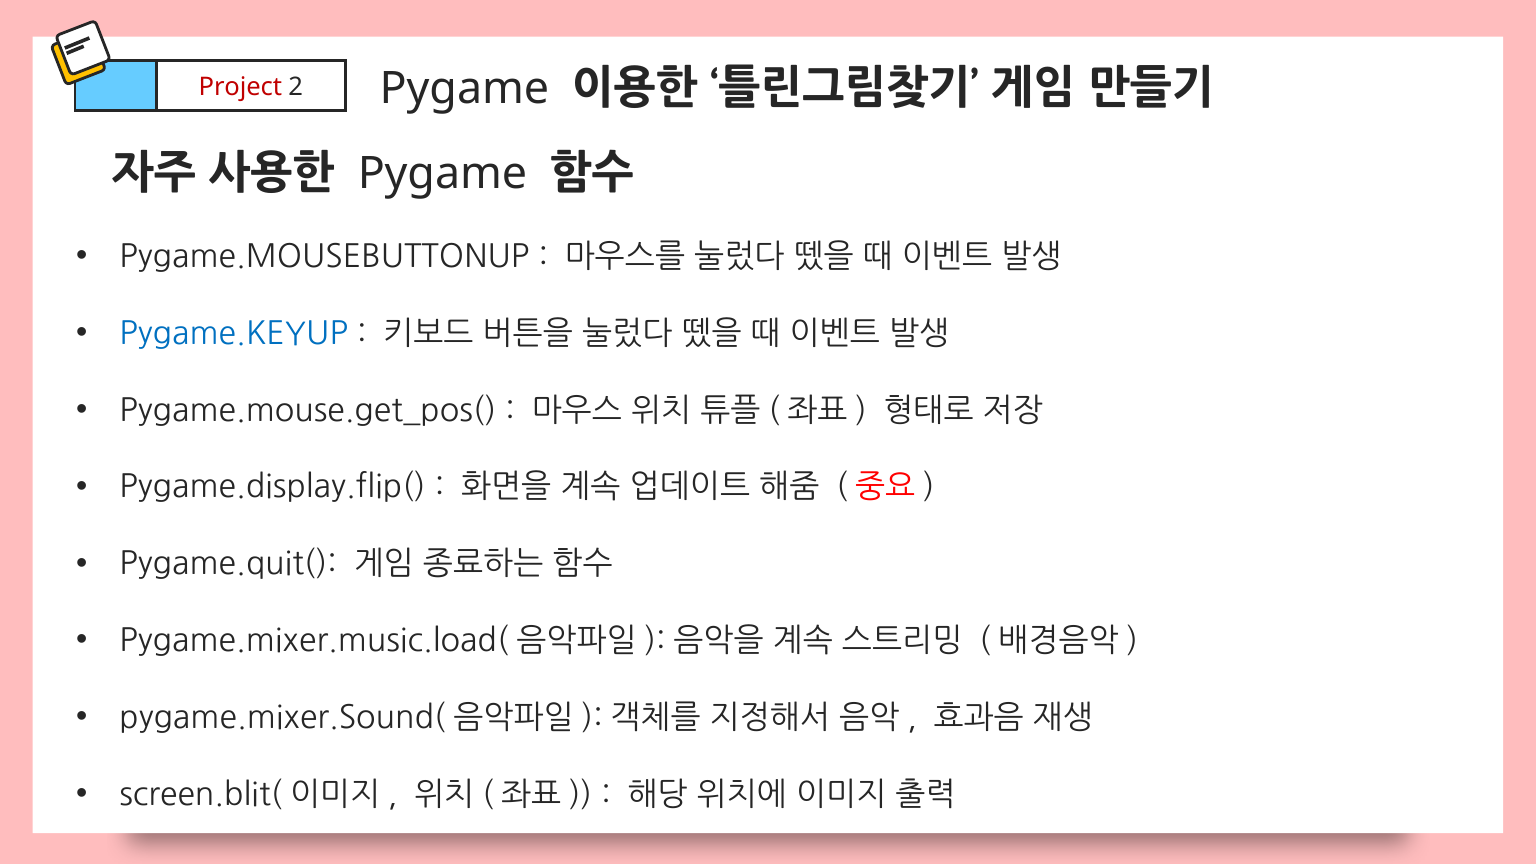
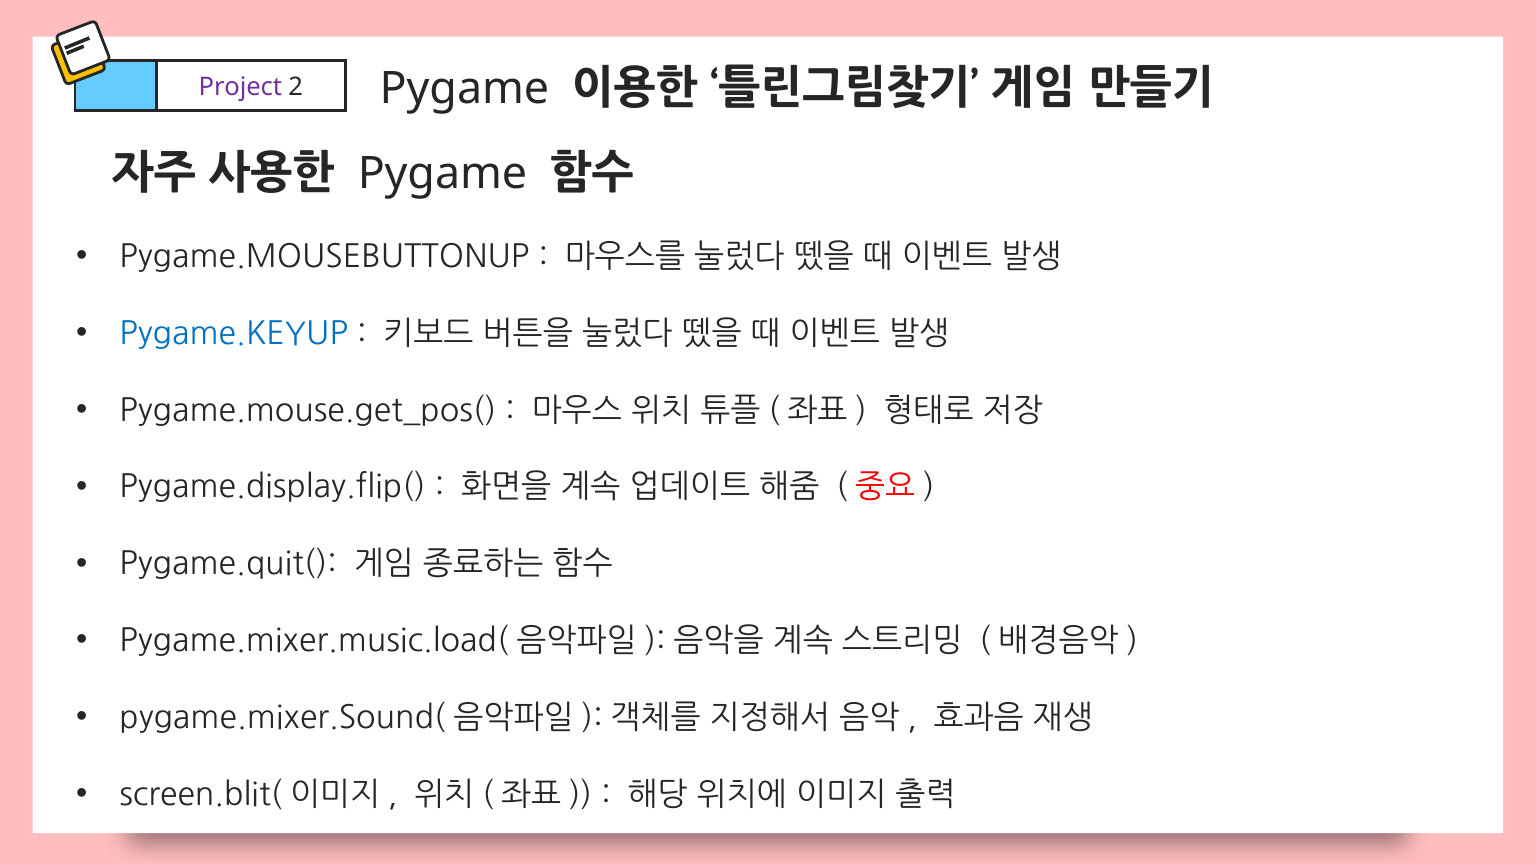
Project colour: red -> purple (240, 87)
